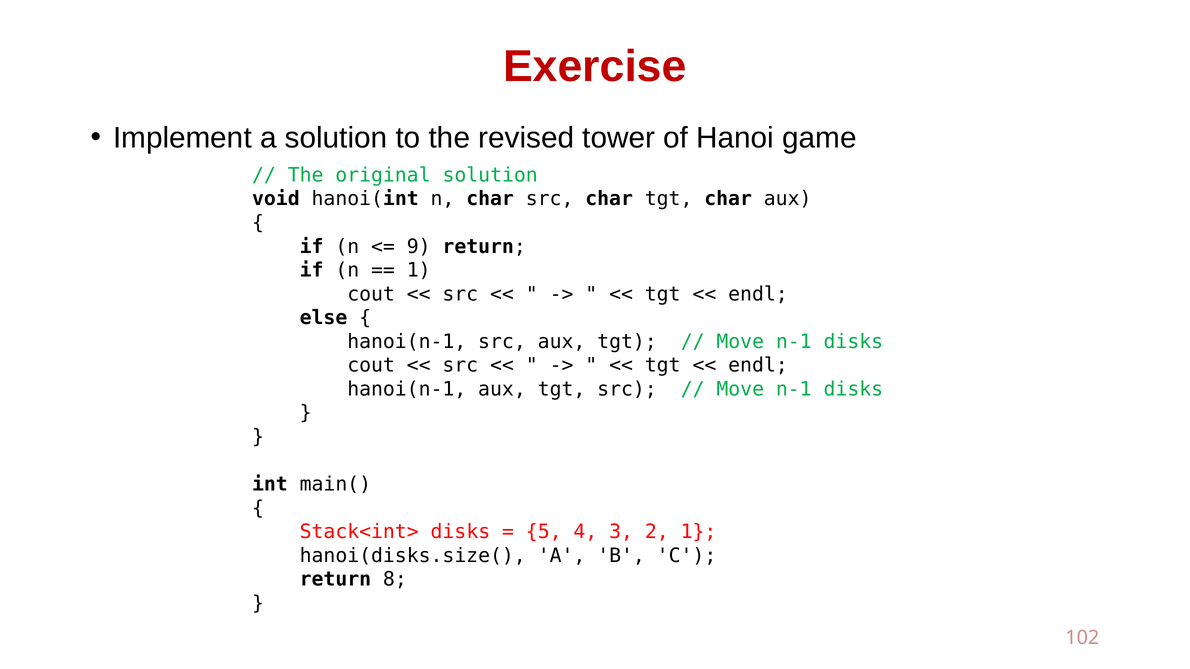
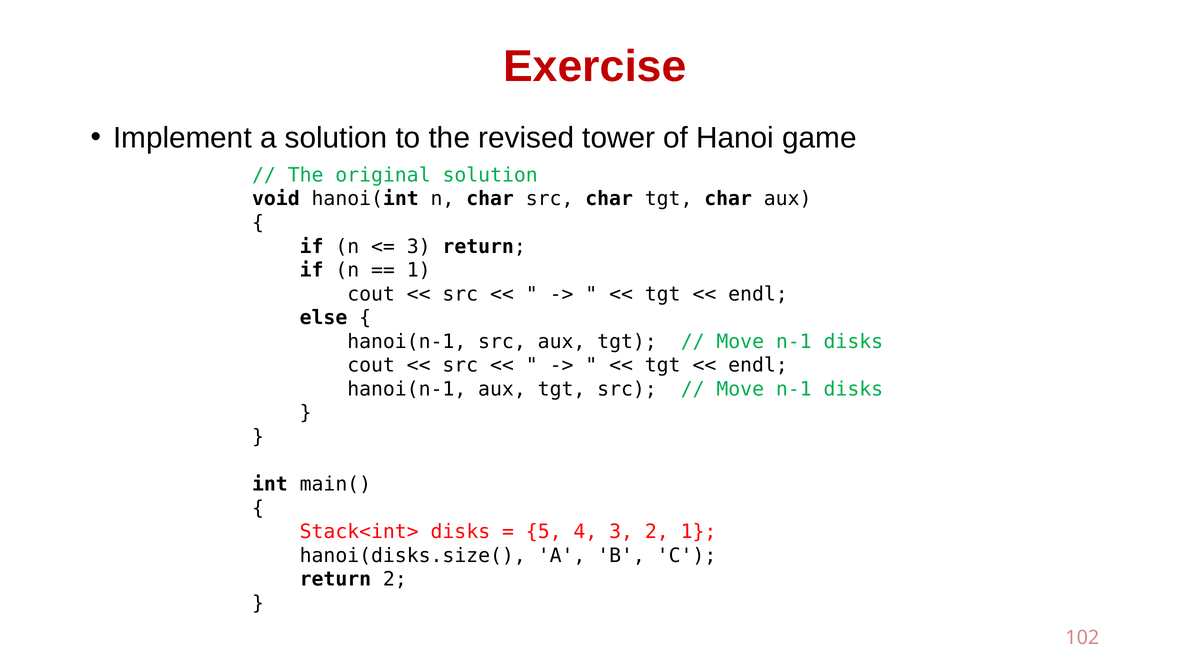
9: 9 -> 3 (419, 247)
return 8: 8 -> 2 (395, 580)
